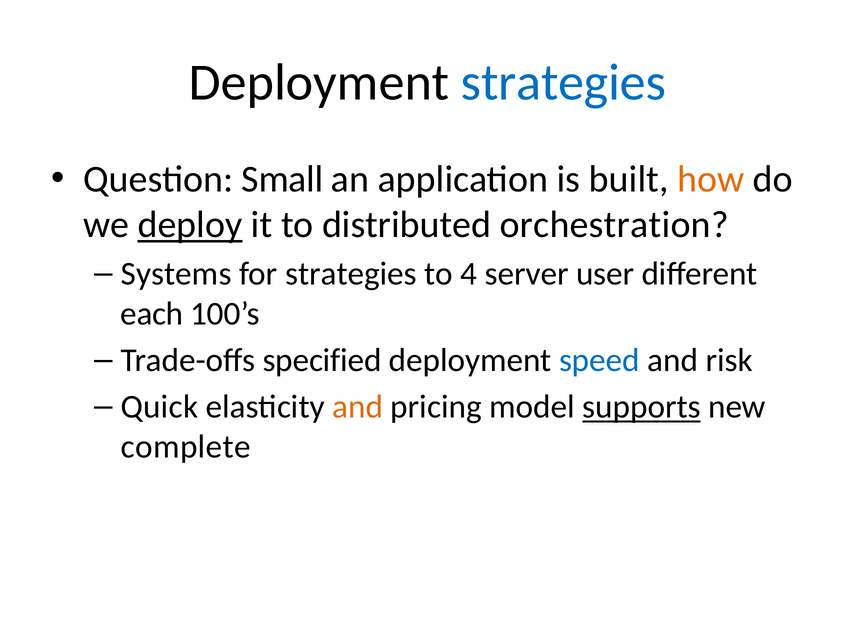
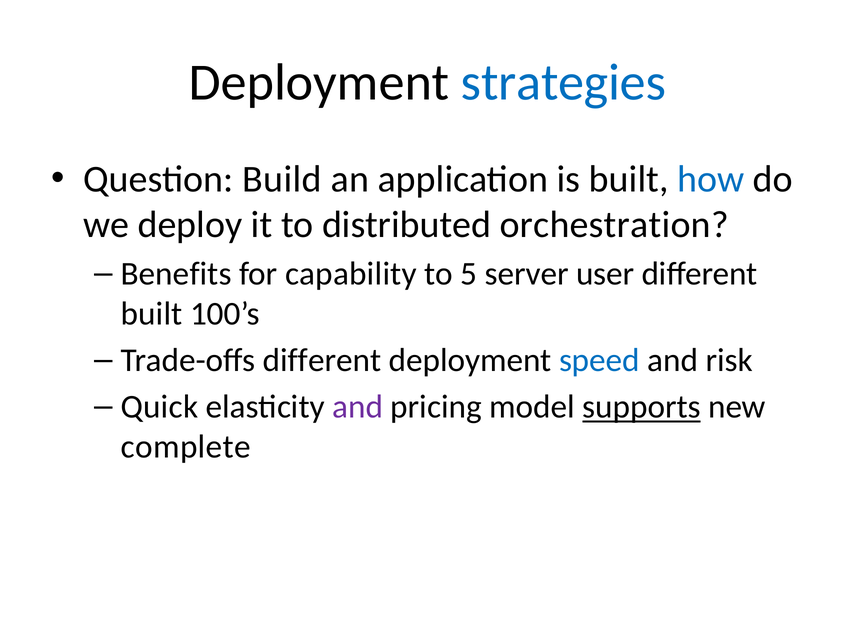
Small: Small -> Build (282, 179)
how colour: orange -> blue (711, 179)
deploy underline: present -> none (190, 225)
Systems: Systems -> Benefits (176, 274)
for strategies: strategies -> capability (351, 274)
4: 4 -> 5 (469, 274)
each: each -> built (152, 314)
Trade-offs specified: specified -> different (322, 361)
and colour: orange -> purple (358, 407)
